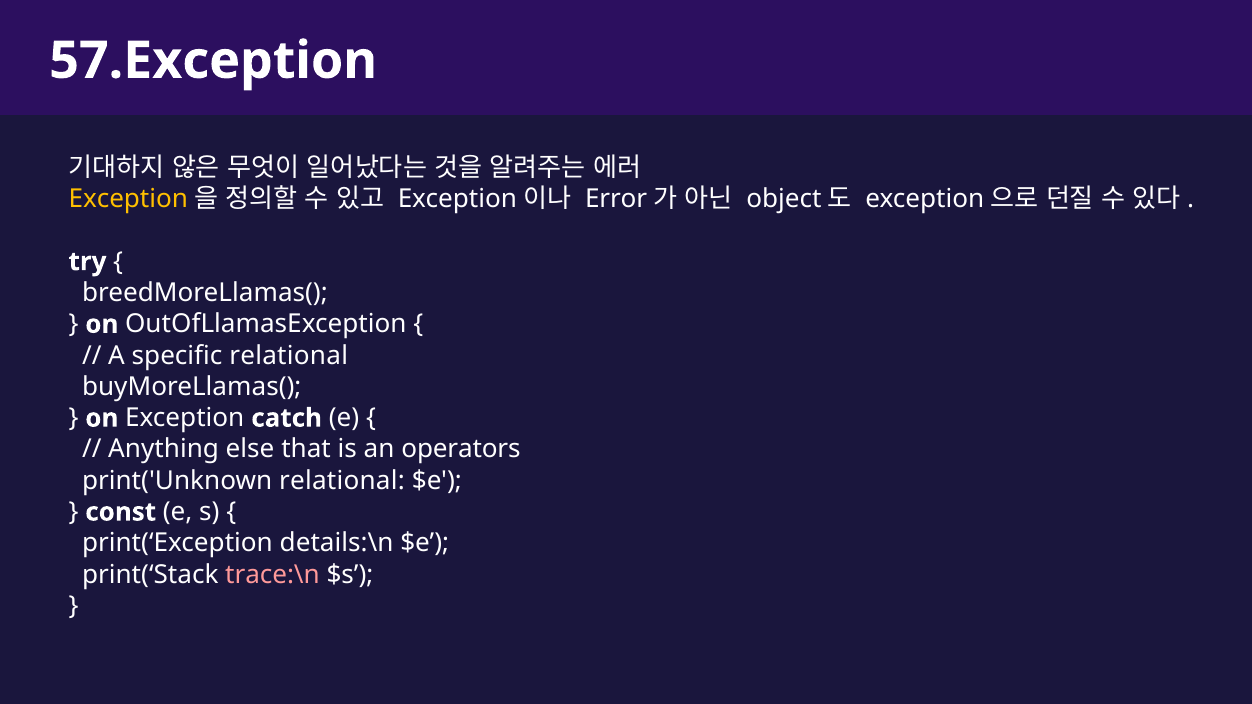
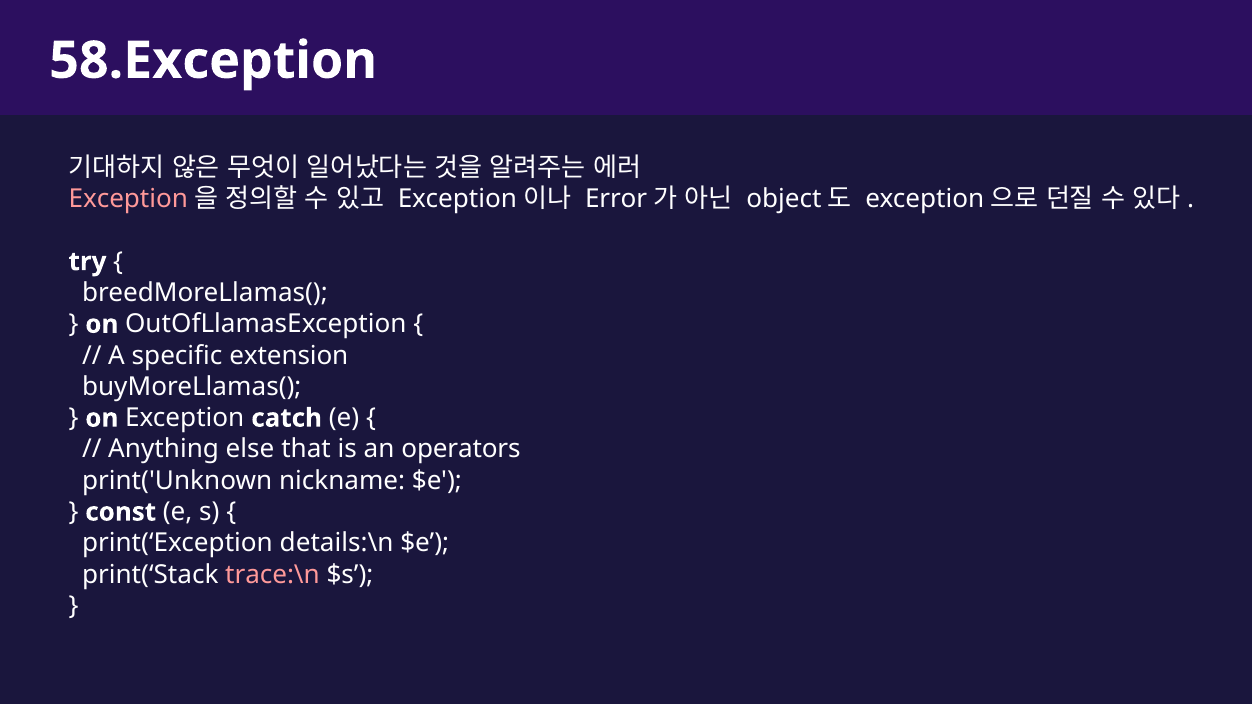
57.Exception: 57.Exception -> 58.Exception (213, 61)
Exception colour: yellow -> pink (128, 199)
specific relational: relational -> extension (289, 356)
print('Unknown relational: relational -> nickname (342, 481)
